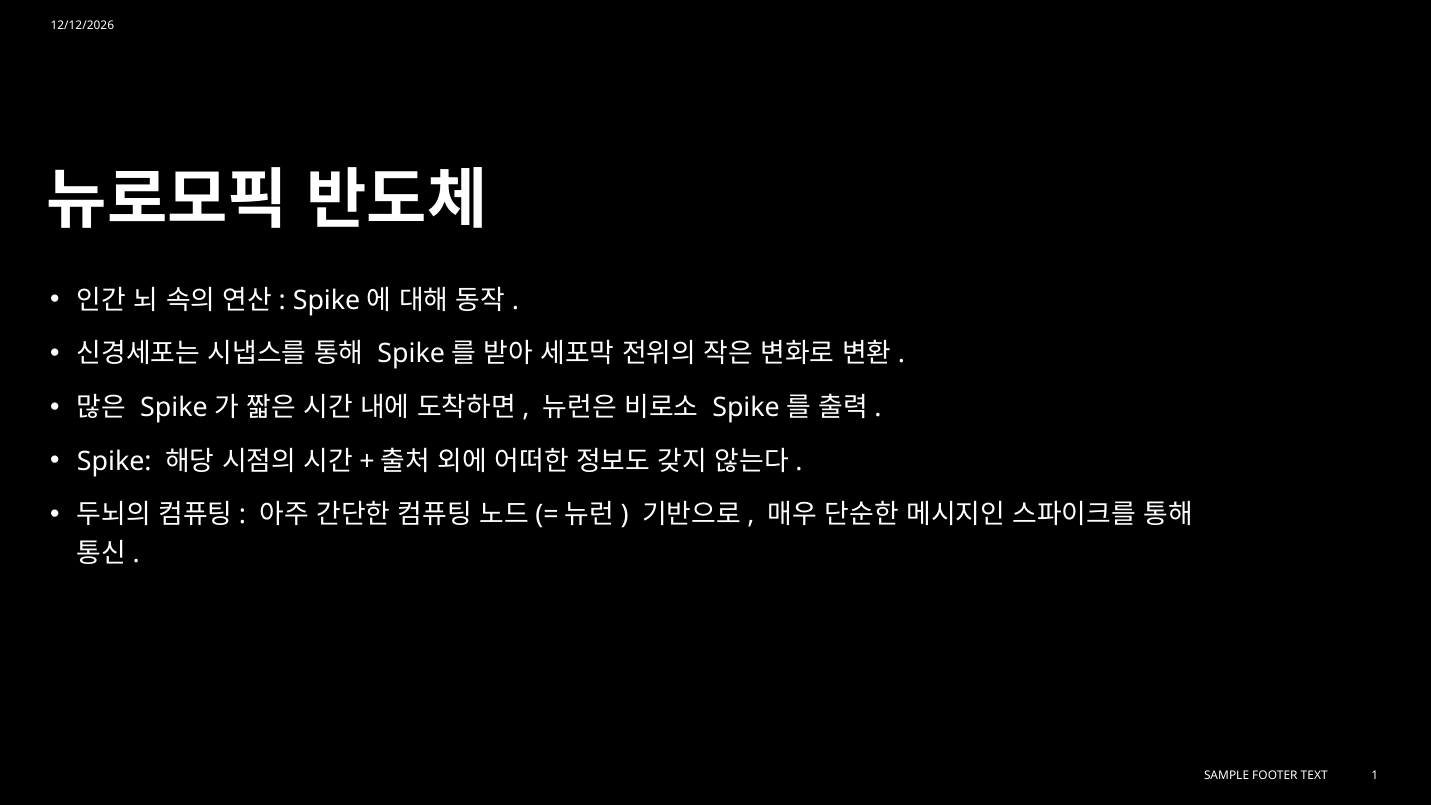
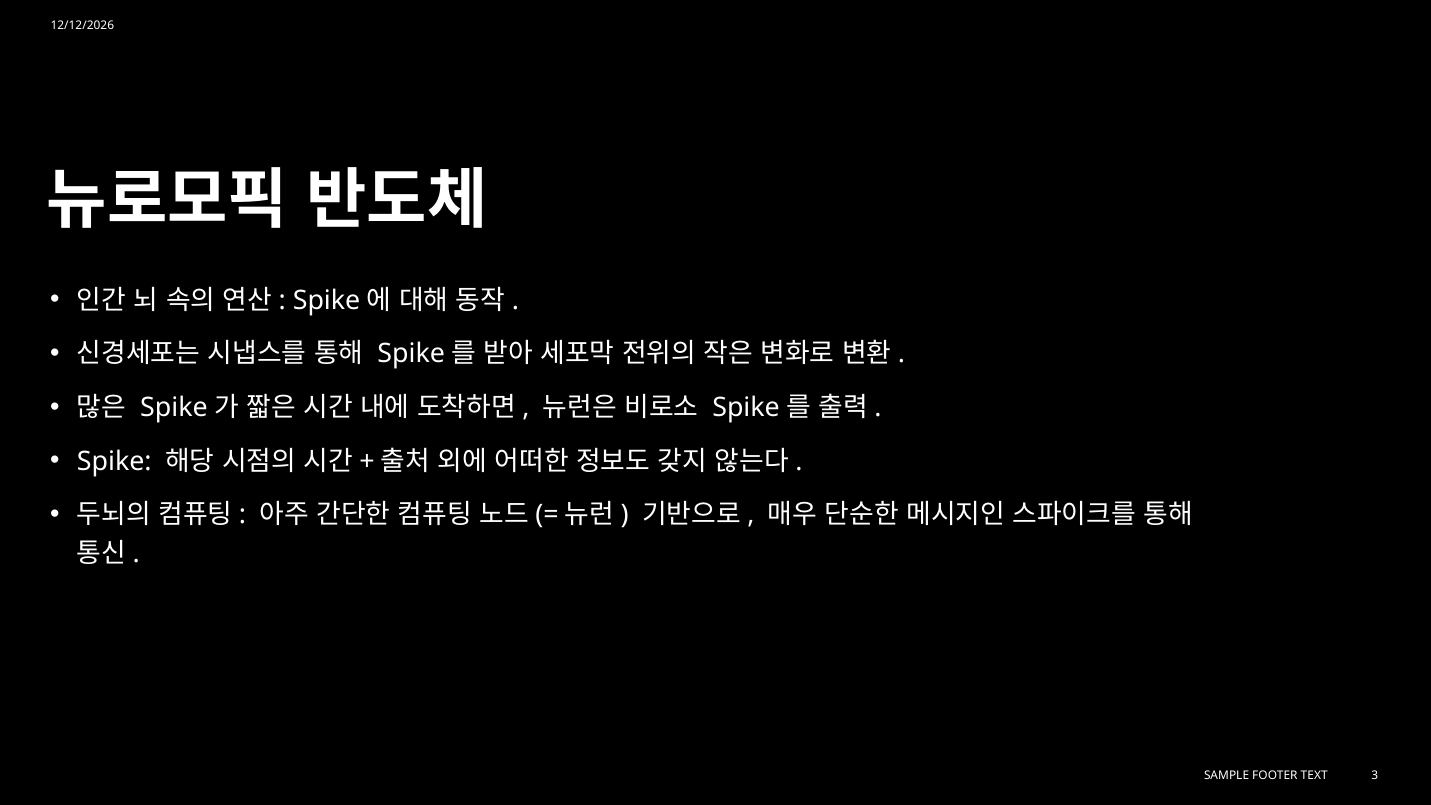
1: 1 -> 3 (1375, 775)
